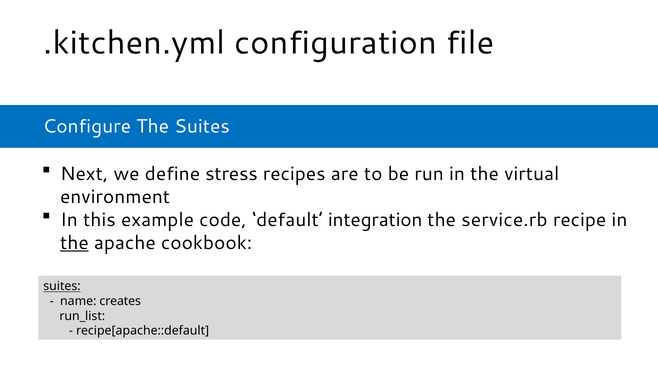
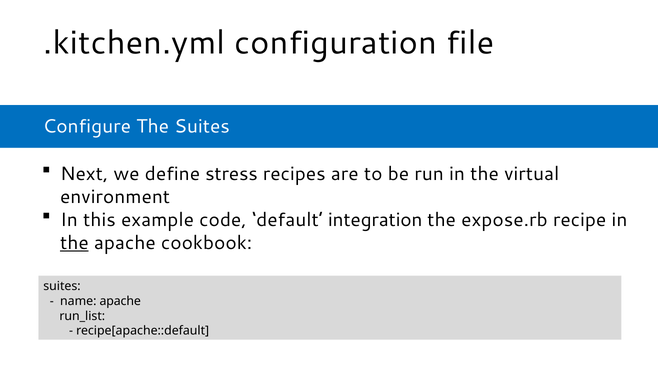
service.rb: service.rb -> expose.rb (504, 220)
suites underline: present -> none (62, 286)
name creates: creates -> apache (120, 301)
